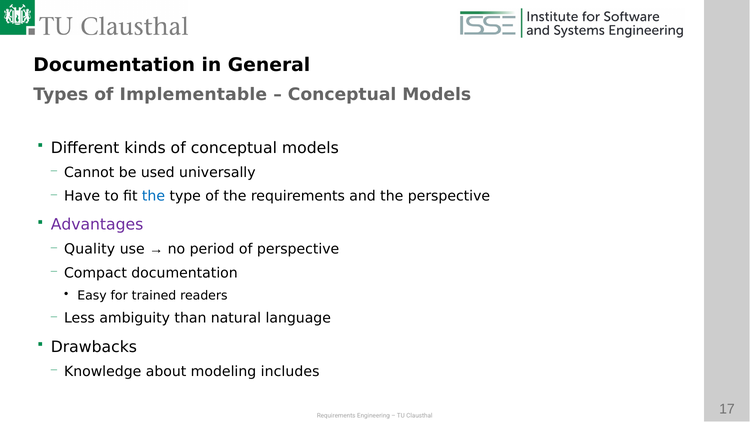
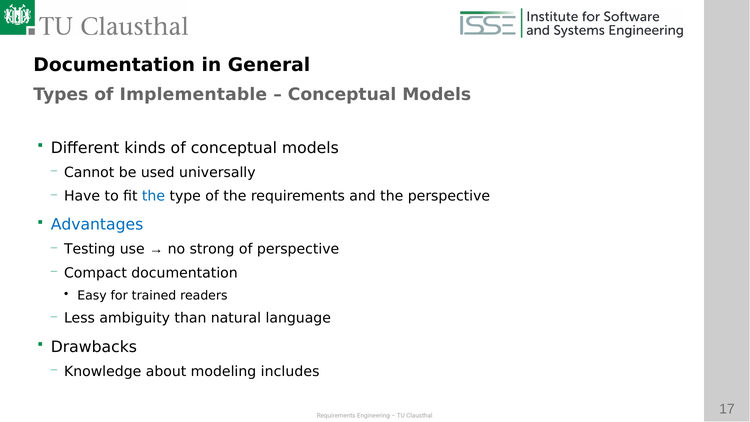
Advantages colour: purple -> blue (97, 225)
Quality: Quality -> Testing (90, 249)
period: period -> strong (212, 249)
